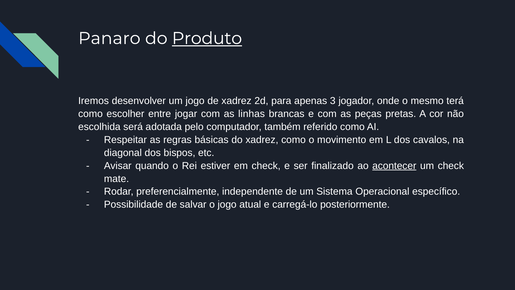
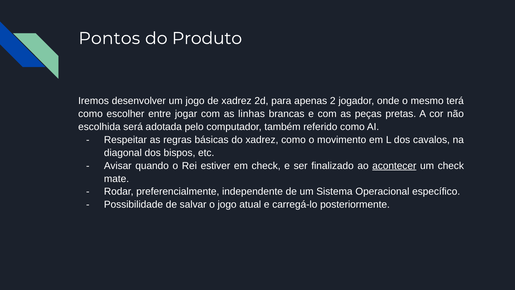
Panaro: Panaro -> Pontos (109, 38)
Produto underline: present -> none (207, 38)
3: 3 -> 2 (333, 101)
